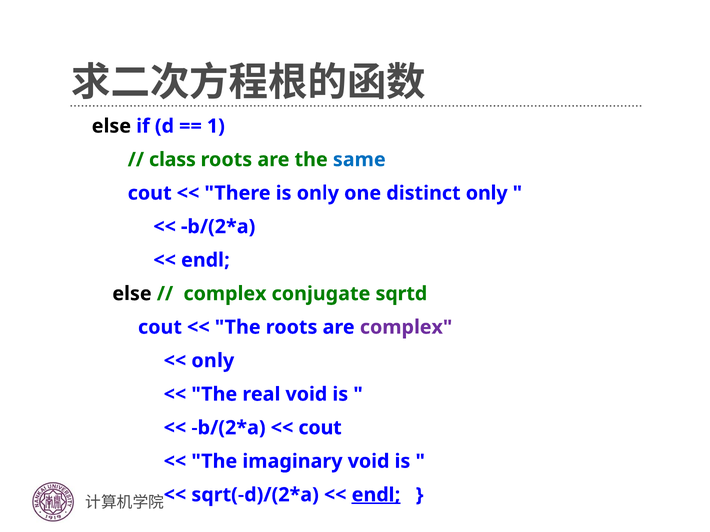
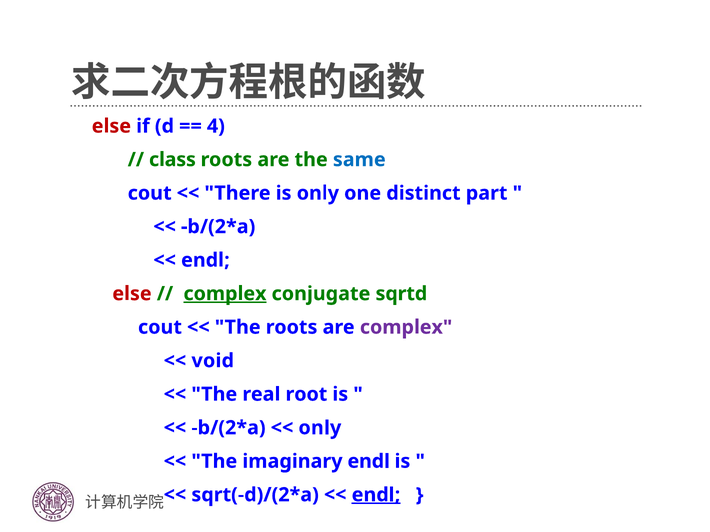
else colour: black -> red (111, 126)
1: 1 -> 4 (216, 126)
distinct only: only -> part (487, 193)
else colour: black -> red (132, 294)
complex underline: none -> present (225, 294)
only: only -> void (213, 361)
real void: void -> root (306, 395)
cout: cout -> only (320, 428)
imaginary void: void -> endl (369, 462)
